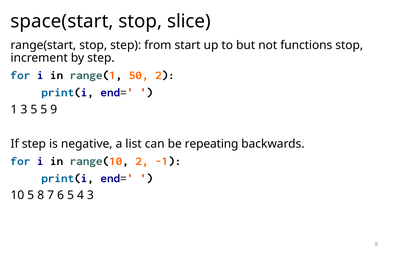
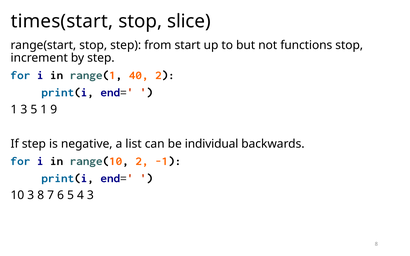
space(start: space(start -> times(start (62, 21)
50: 50 -> 40 (139, 75)
5 5: 5 -> 1 (44, 110)
repeating: repeating -> individual (212, 144)
10 5: 5 -> 3 (31, 196)
